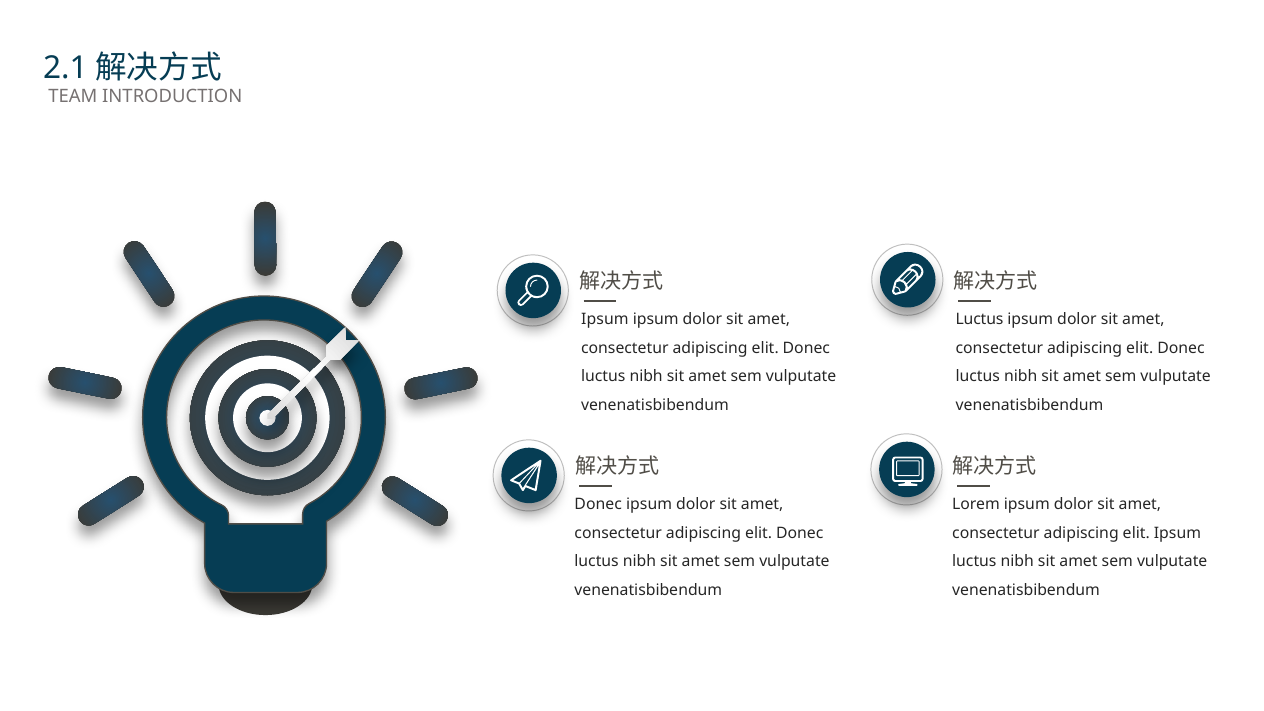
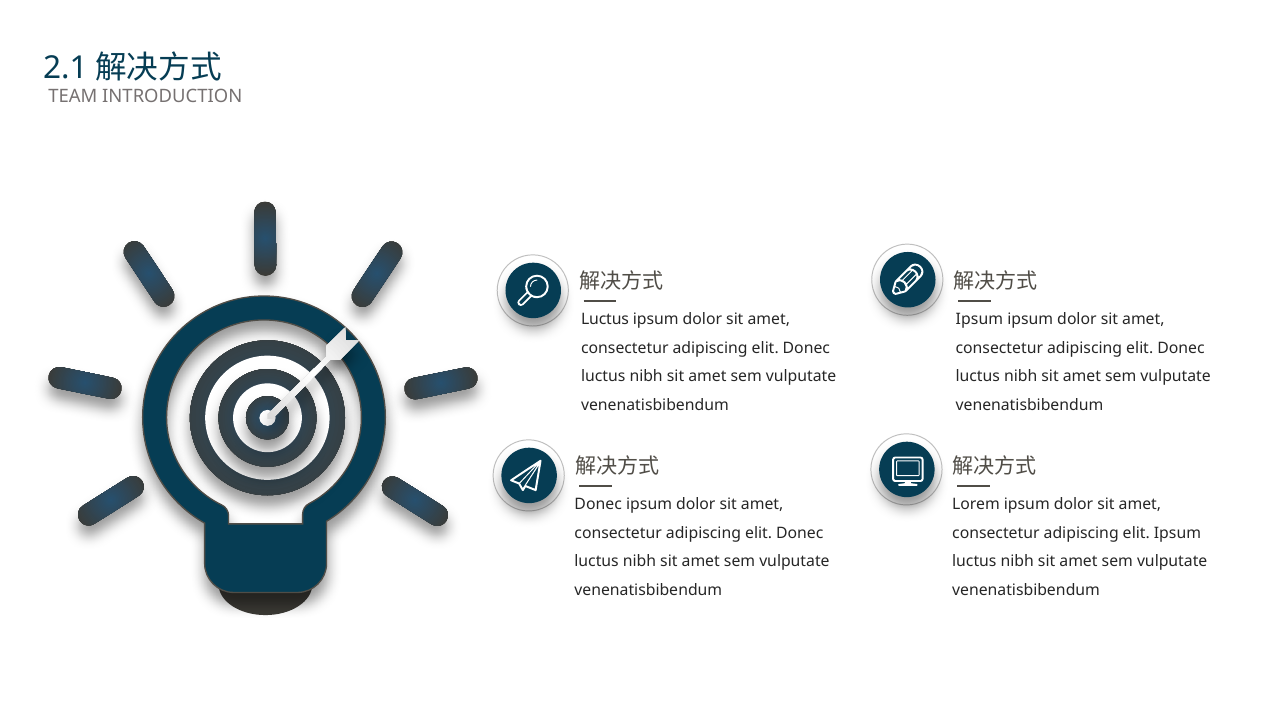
Ipsum: Ipsum -> Luctus (605, 320)
Luctus: Luctus -> Ipsum (979, 320)
